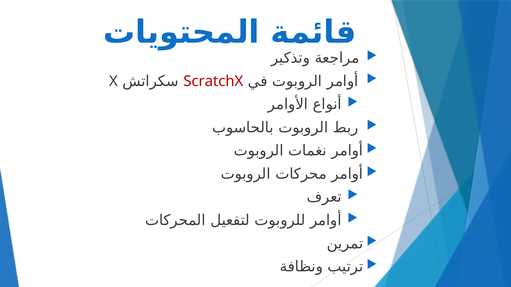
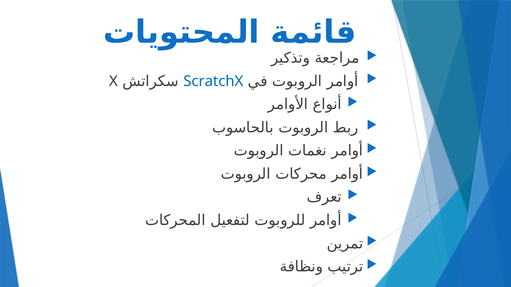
ScratchX colour: red -> blue (213, 81)
